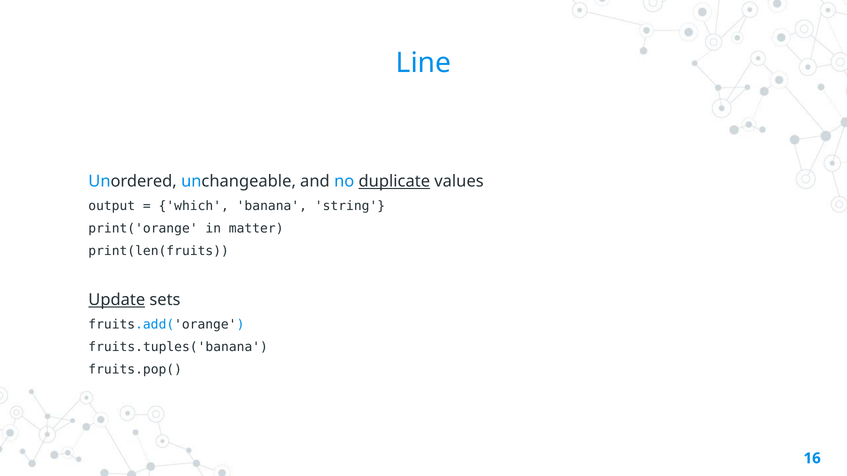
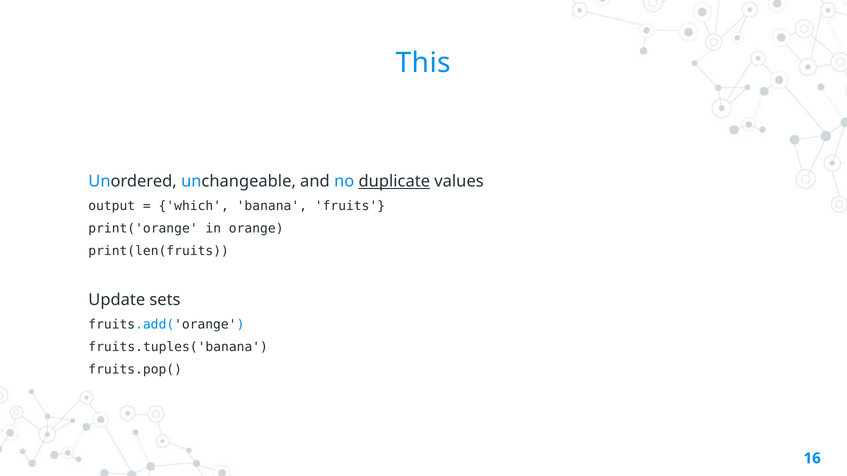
Line: Line -> This (423, 63)
string: string -> fruits (350, 206)
matter: matter -> orange (256, 229)
Update underline: present -> none (117, 300)
